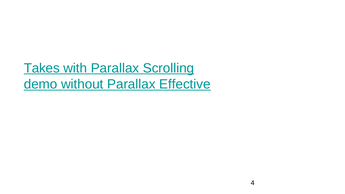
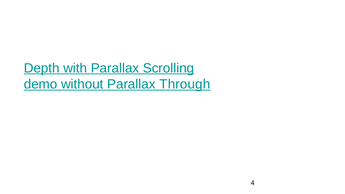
Takes: Takes -> Depth (42, 68)
Effective: Effective -> Through (185, 84)
